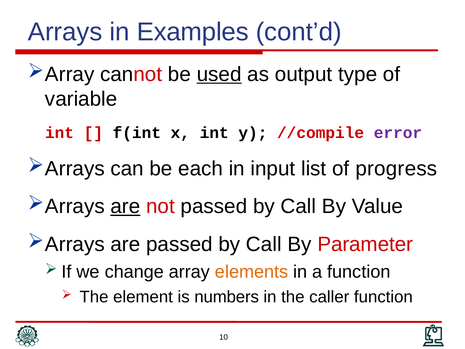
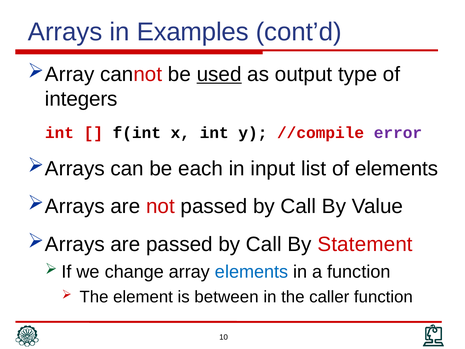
variable: variable -> integers (81, 99)
of progress: progress -> elements (397, 169)
are underline: present -> none (125, 206)
Parameter: Parameter -> Statement (365, 244)
elements colour: orange -> blue (252, 272)
numbers: numbers -> between (226, 297)
